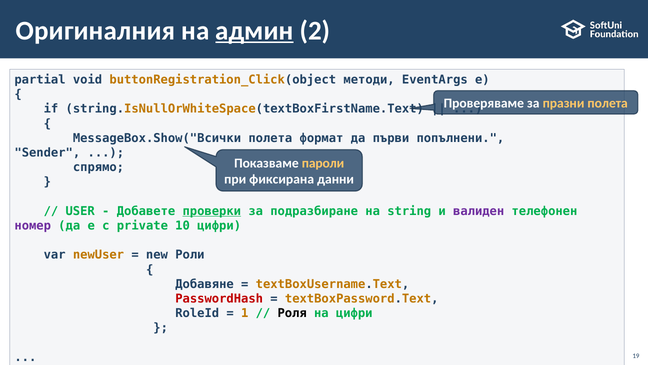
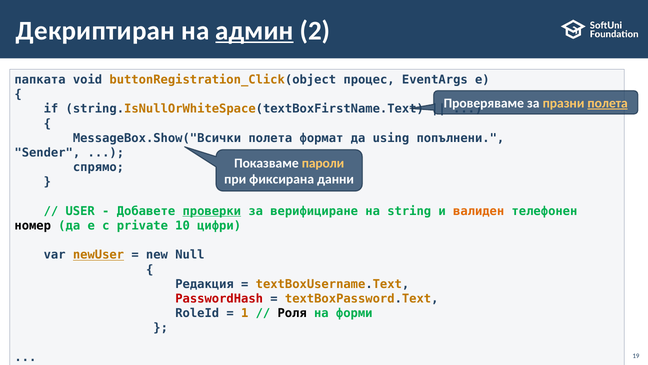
Оригиналния: Оригиналния -> Декриптиран (95, 31)
partial: partial -> папката (40, 80)
методи: методи -> процес (369, 80)
полета underline: none -> present (608, 103)
първи: първи -> using (391, 138)
подразбиране: подразбиране -> верифициране (314, 211)
валиден colour: purple -> orange (479, 211)
номер colour: purple -> black (33, 225)
newUser underline: none -> present (98, 255)
Роли: Роли -> Null (190, 255)
Добавяне: Добавяне -> Редакция (205, 284)
на цифри: цифри -> форми (354, 313)
